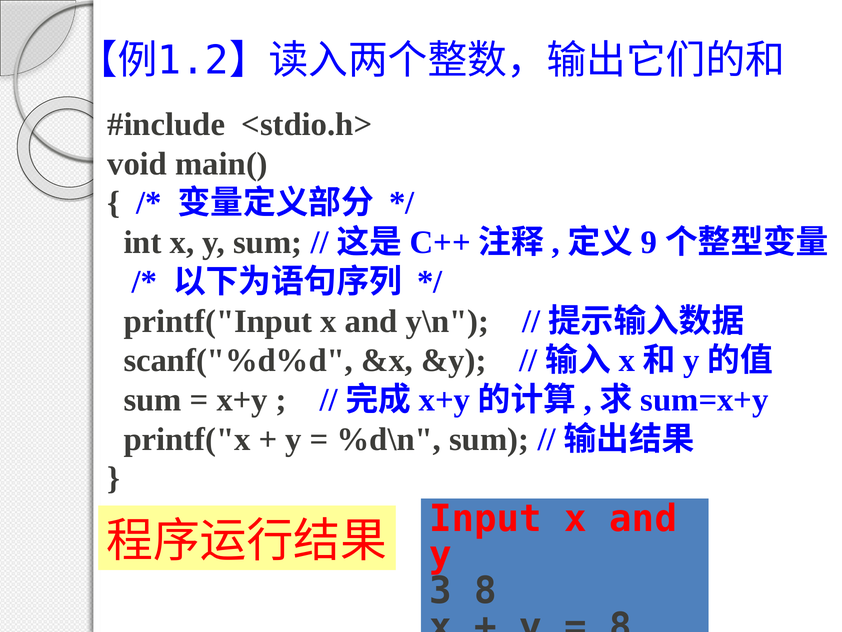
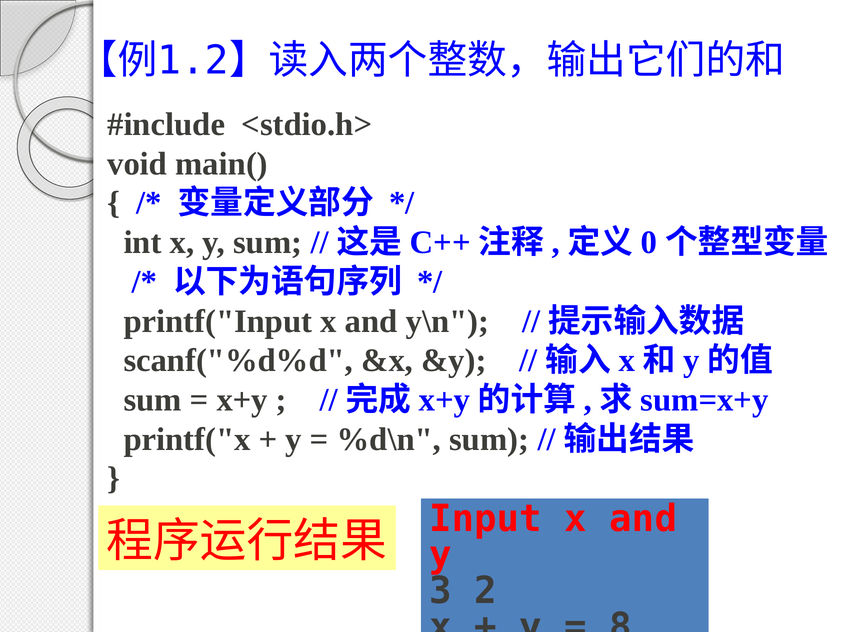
9: 9 -> 0 (649, 242)
3 8: 8 -> 2 (486, 591)
